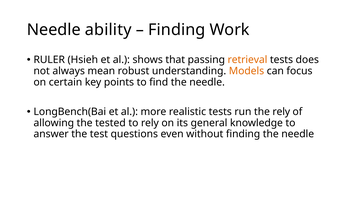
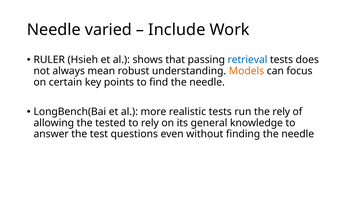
ability: ability -> varied (108, 30)
Finding: Finding -> Include (177, 30)
retrieval colour: orange -> blue (247, 60)
